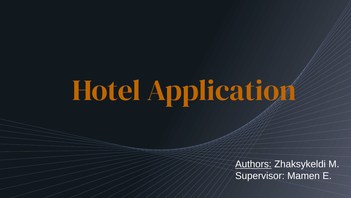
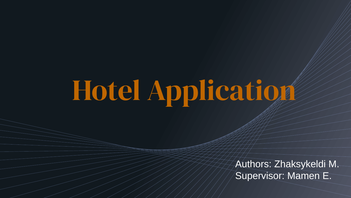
Authors underline: present -> none (253, 164)
